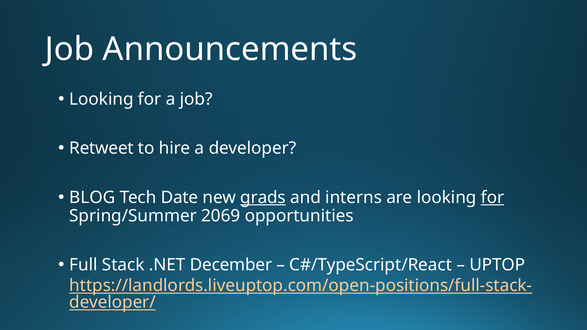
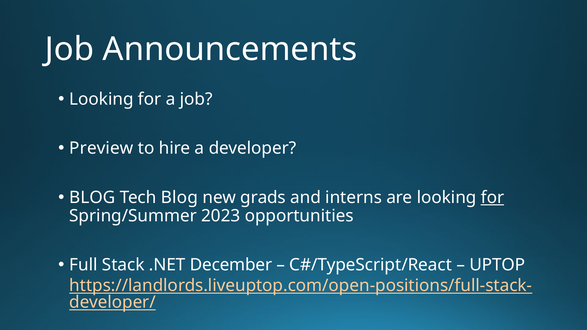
Retweet: Retweet -> Preview (101, 148)
Tech Date: Date -> Blog (179, 197)
grads underline: present -> none (263, 197)
2069: 2069 -> 2023 (221, 216)
